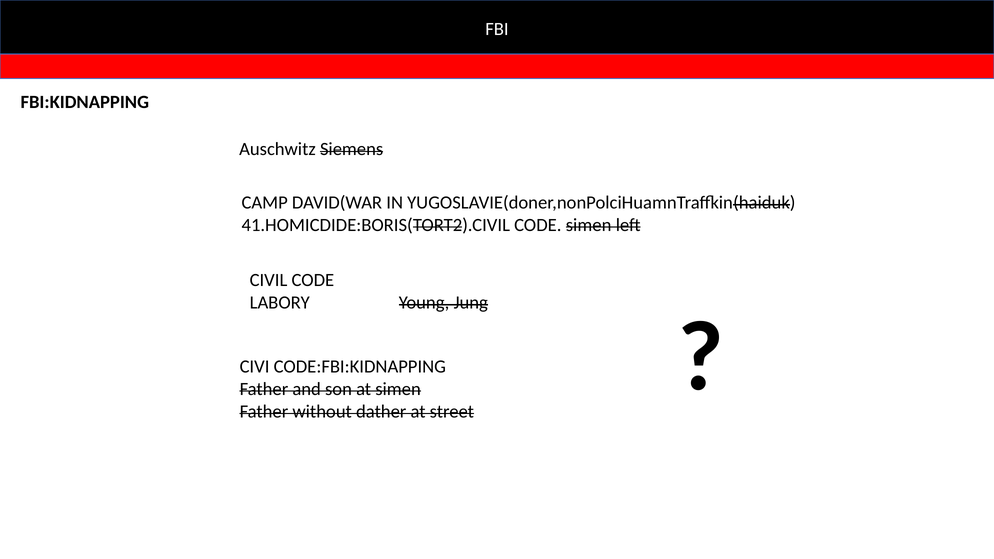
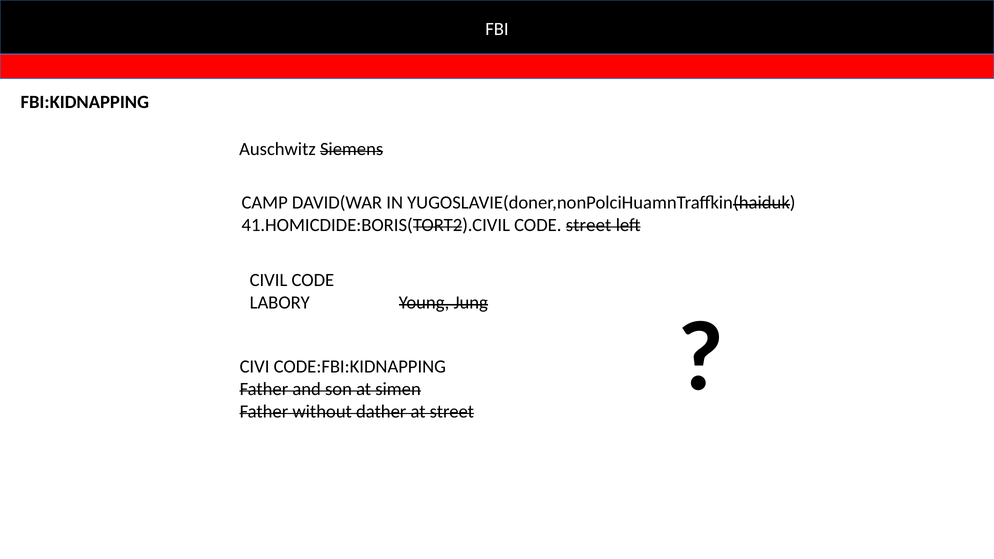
CODE simen: simen -> street (589, 225)
